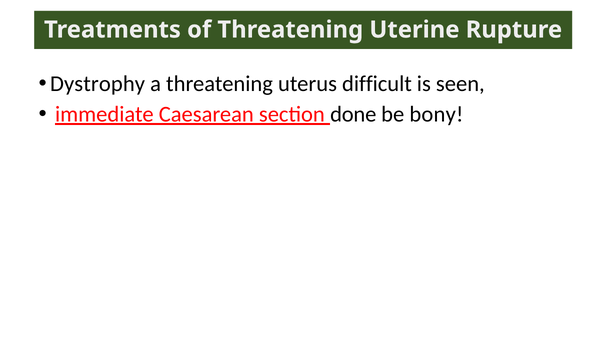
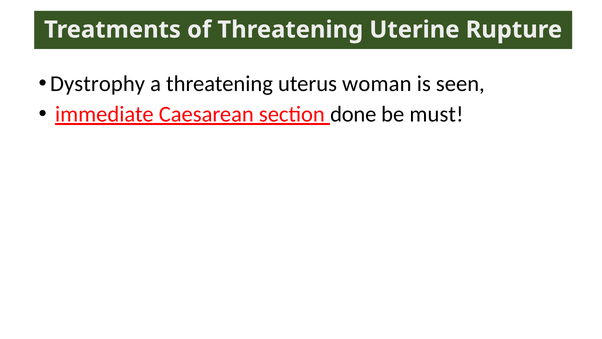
difficult: difficult -> woman (377, 84)
bony: bony -> must (436, 114)
